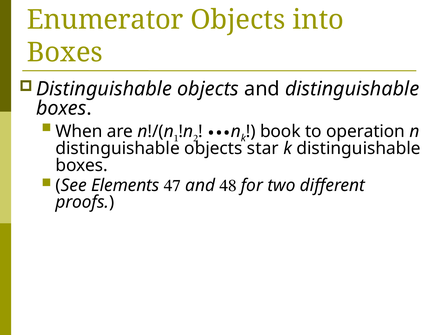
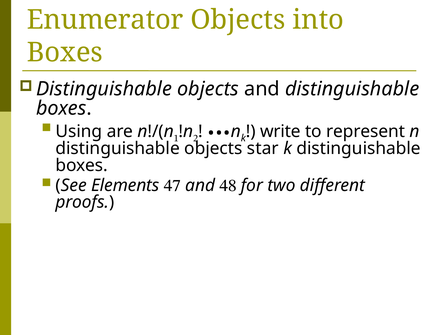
When: When -> Using (79, 131)
book: book -> write (280, 131)
operation: operation -> represent (366, 131)
